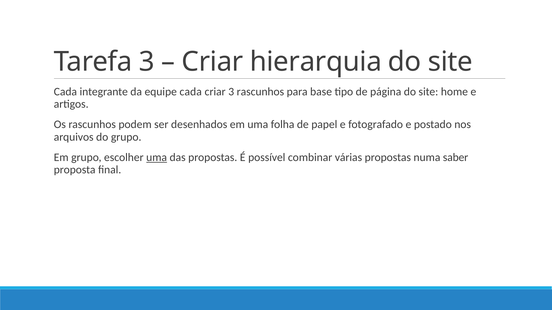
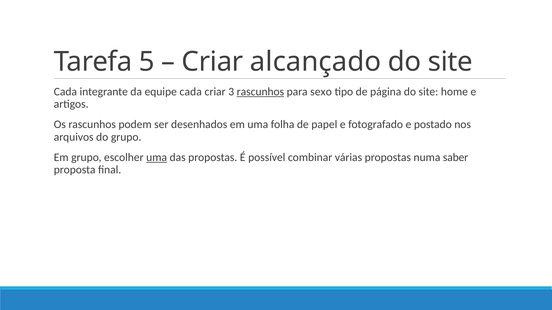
Tarefa 3: 3 -> 5 (147, 62)
hierarquia: hierarquia -> alcançado (316, 62)
rascunhos underline: none -> present (260, 92)
base: base -> sexo (321, 92)
